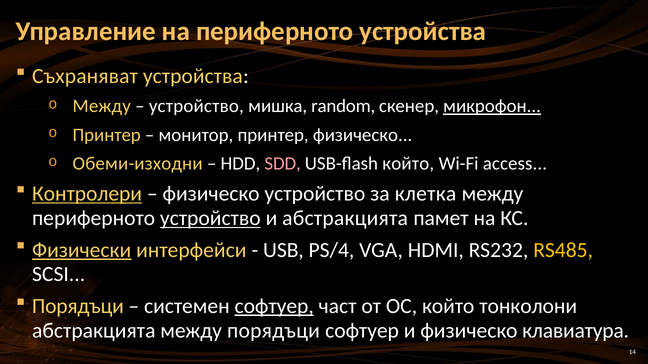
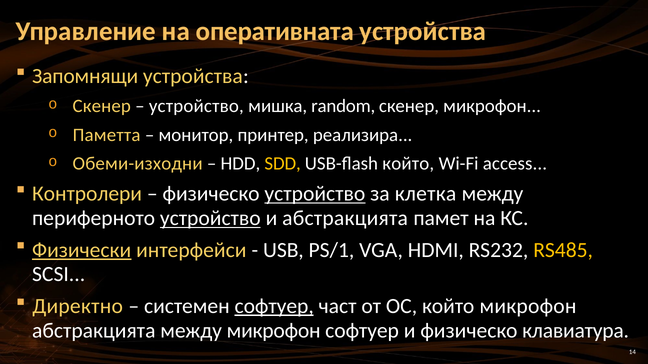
на периферното: периферното -> оперативната (275, 31)
Съхраняват: Съхраняват -> Запомнящи (85, 76)
Между: Между -> Скенер (102, 106)
микрофон underline: present -> none (492, 106)
Принтер: Принтер -> Паметта (107, 135)
принтер физическо: физическо -> реализира (363, 135)
SDD colour: pink -> yellow (283, 164)
Контролери underline: present -> none (87, 194)
устройство underline: none -> present (315, 194)
PS/4: PS/4 -> PS/1 (331, 250)
Порядъци: Порядъци -> Директно (78, 307)
който тонколони: тонколони -> микрофон (528, 307)
между порядъци: порядъци -> микрофон (274, 331)
